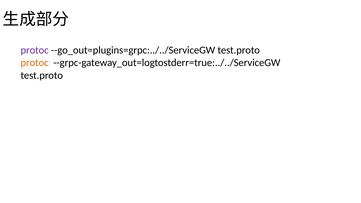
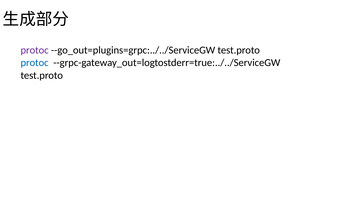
protoc colour: orange -> blue (35, 63)
